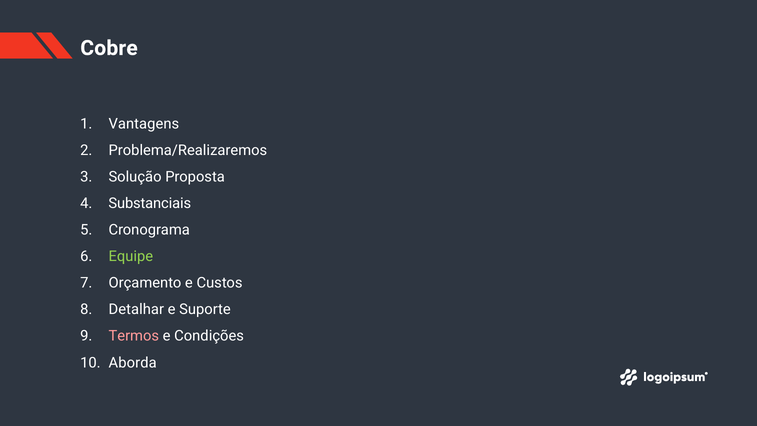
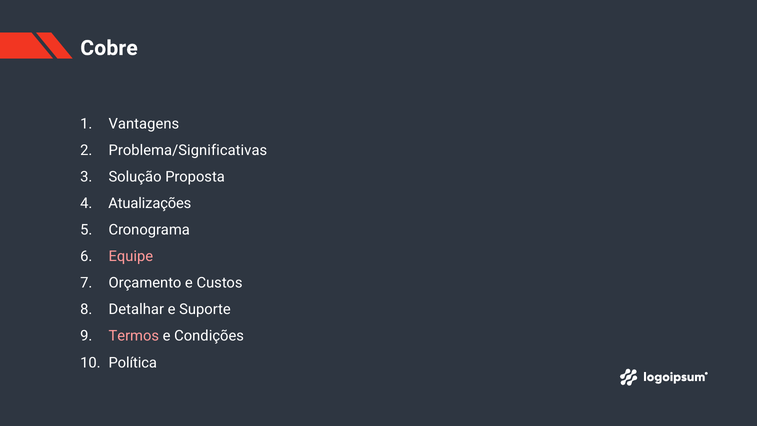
Problema/Realizaremos: Problema/Realizaremos -> Problema/Significativas (188, 151)
Substanciais: Substanciais -> Atualizações (150, 204)
Equipe colour: light green -> pink (131, 257)
Aborda: Aborda -> Política (133, 362)
